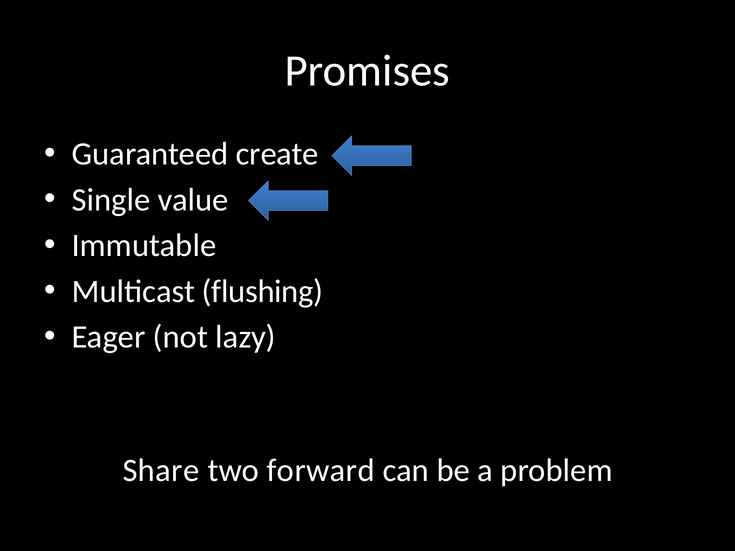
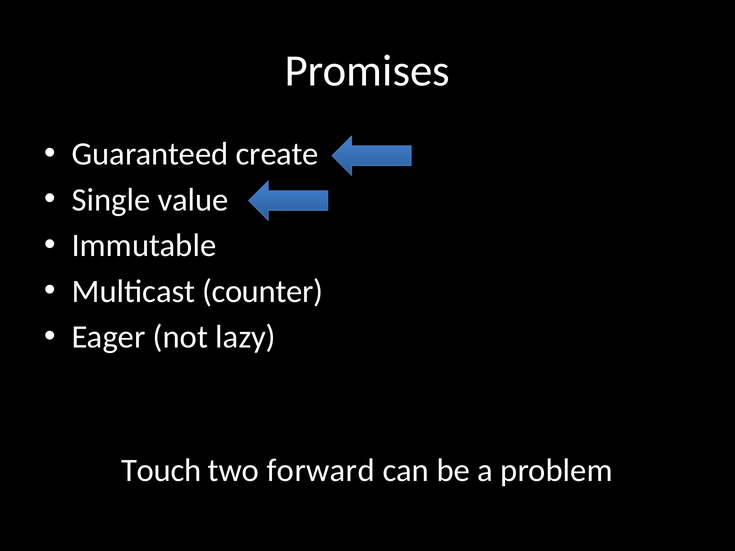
flushing: flushing -> counter (263, 291)
Share: Share -> Touch (161, 471)
